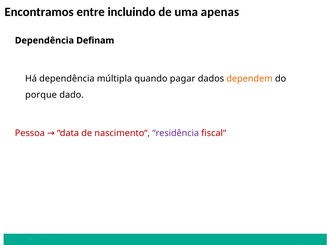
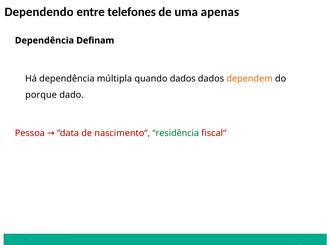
Encontramos: Encontramos -> Dependendo (39, 12)
incluindo: incluindo -> telefones (132, 12)
quando pagar: pagar -> dados (183, 79)
residência colour: purple -> green (176, 133)
